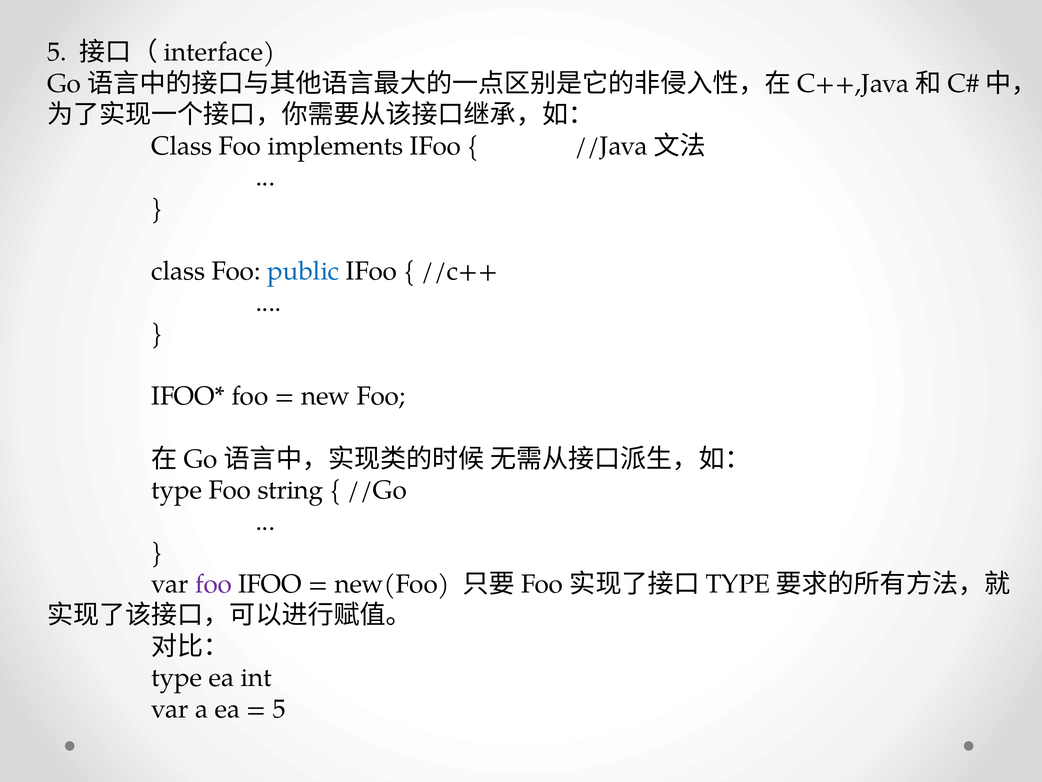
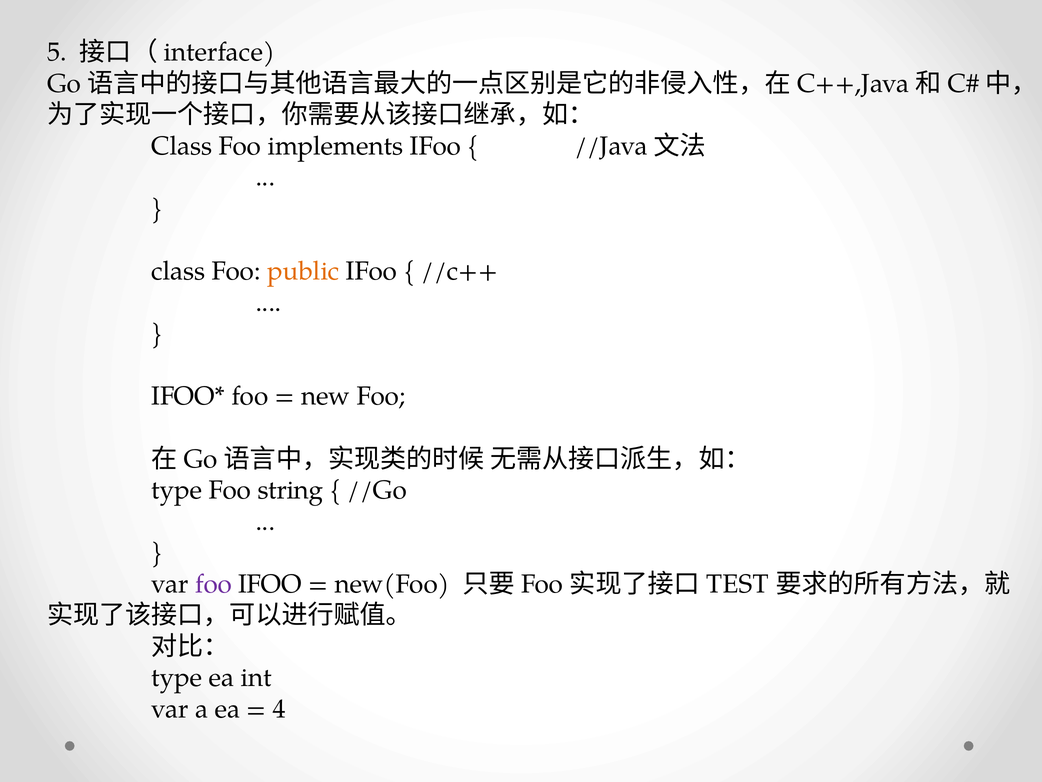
public colour: blue -> orange (303, 271)
TYPE: TYPE -> TEST (738, 584)
5: 5 -> 4 (279, 709)
